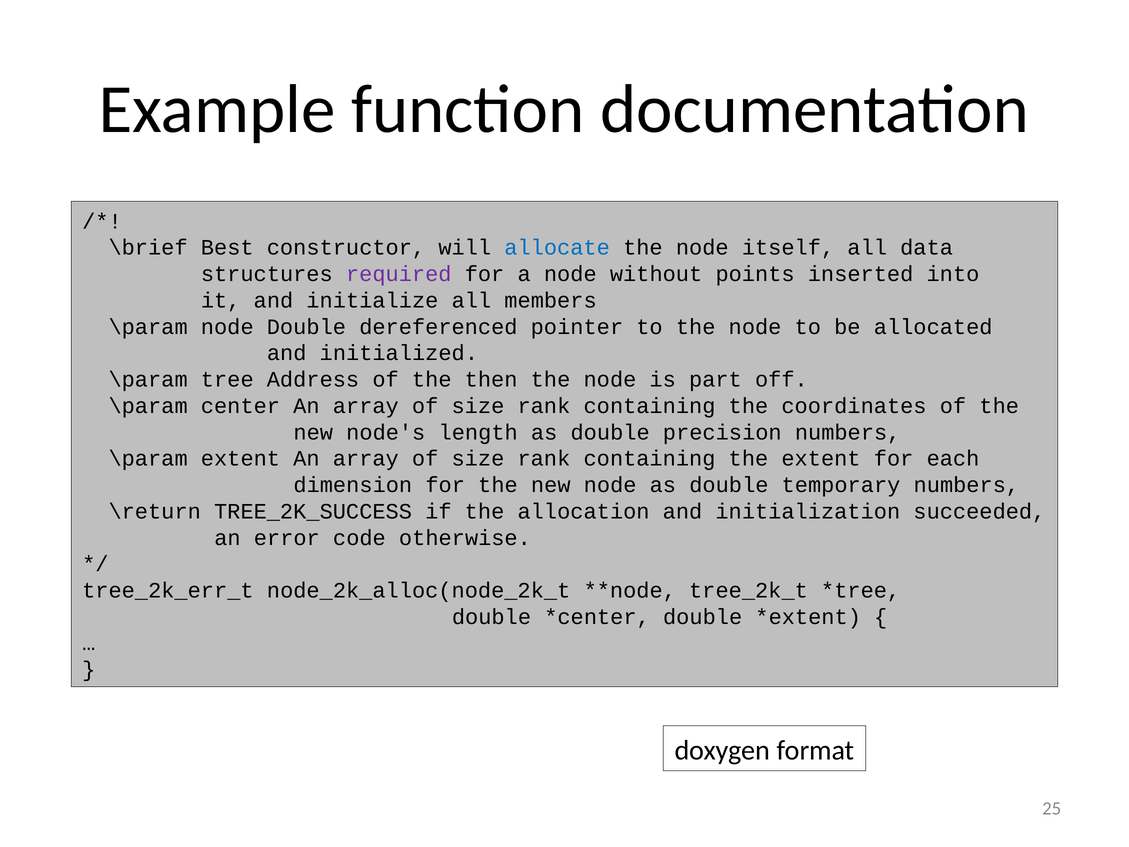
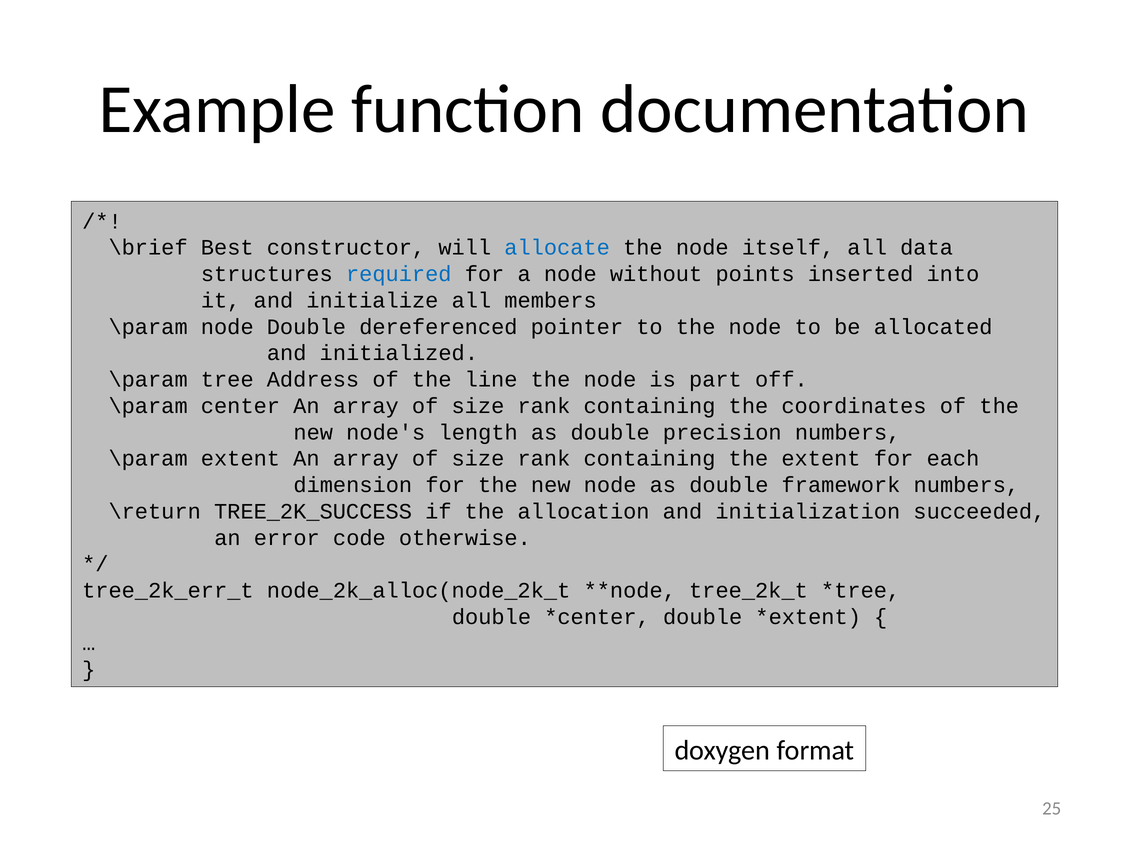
required colour: purple -> blue (399, 274)
then: then -> line (491, 379)
temporary: temporary -> framework (841, 485)
